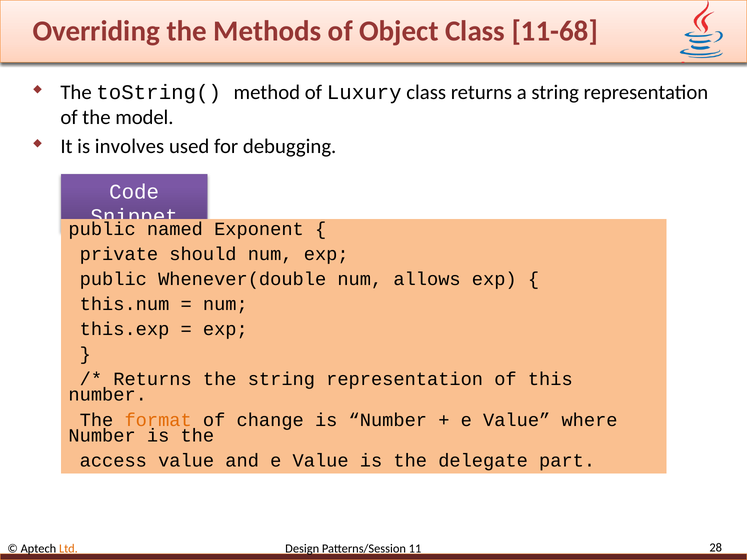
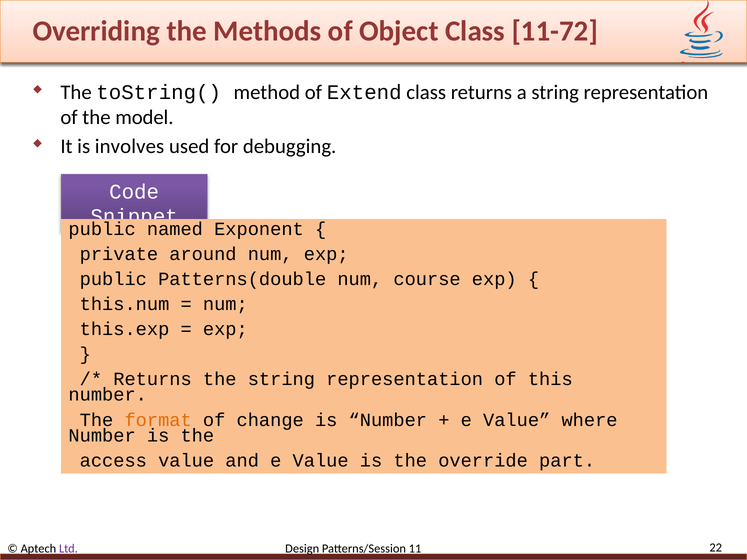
11-68: 11-68 -> 11-72 (555, 31)
Luxury: Luxury -> Extend (364, 92)
should: should -> around (203, 254)
Whenever(double: Whenever(double -> Patterns(double (242, 279)
allows: allows -> course (427, 279)
delegate: delegate -> override (483, 461)
Ltd colour: orange -> purple (68, 549)
28: 28 -> 22 (716, 548)
